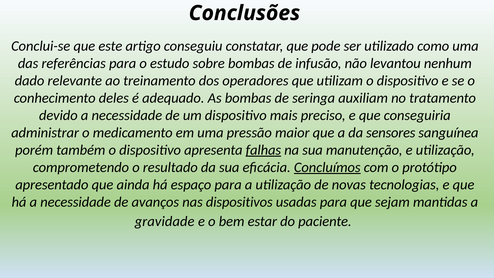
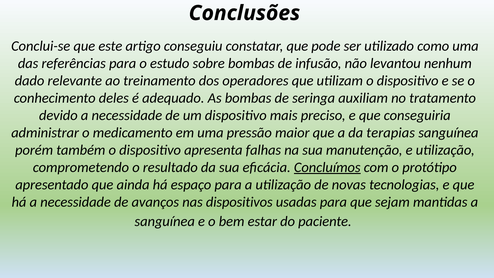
sensores: sensores -> terapias (391, 133)
falhas underline: present -> none (263, 150)
gravidade: gravidade -> sanguínea (165, 221)
